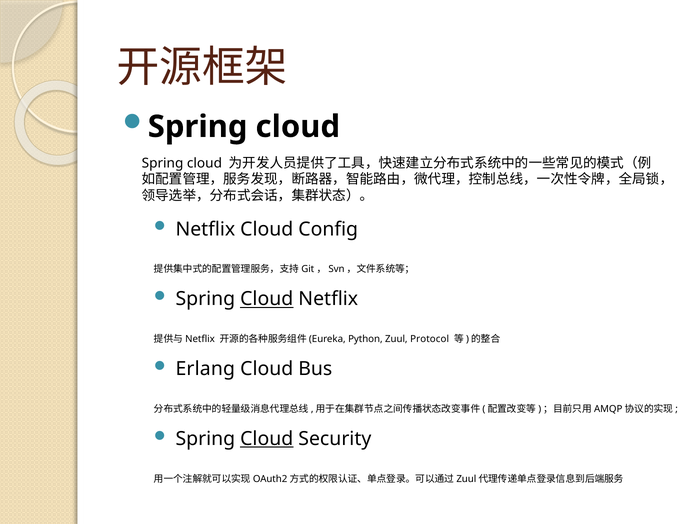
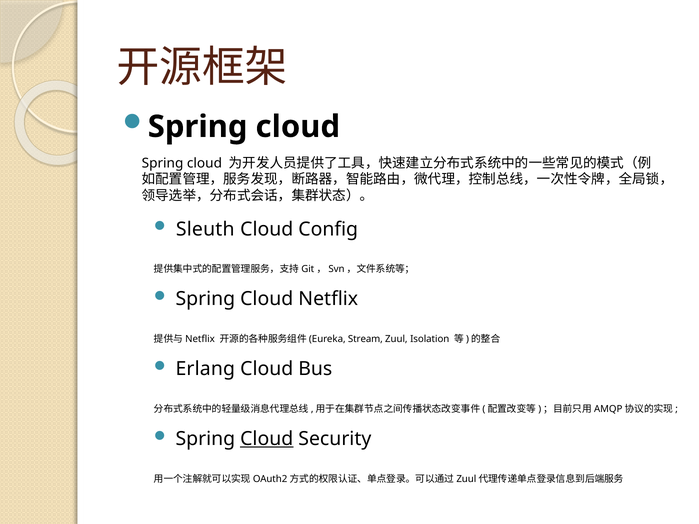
Netflix: Netflix -> Sleuth (205, 229)
Cloud underline: present -> none (267, 299)
Python: Python -> Stream (365, 339)
Protocol: Protocol -> Isolation (430, 339)
